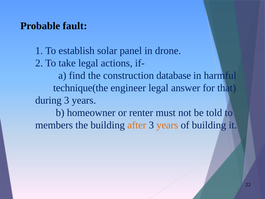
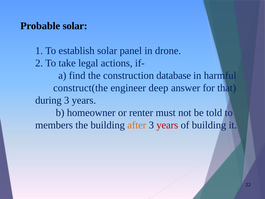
Probable fault: fault -> solar (75, 26)
technique(the: technique(the -> construct(the (81, 88)
engineer legal: legal -> deep (158, 88)
years colour: orange -> red (167, 125)
